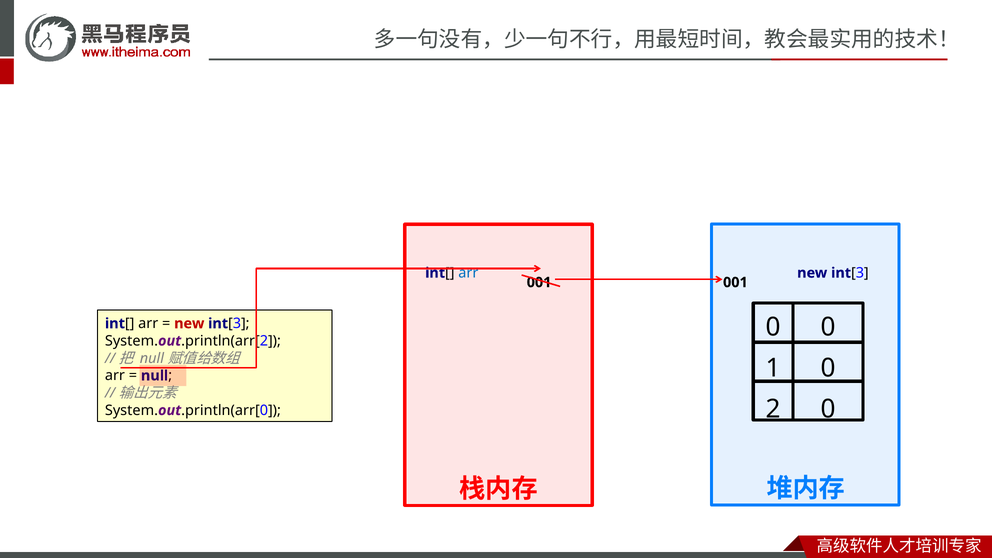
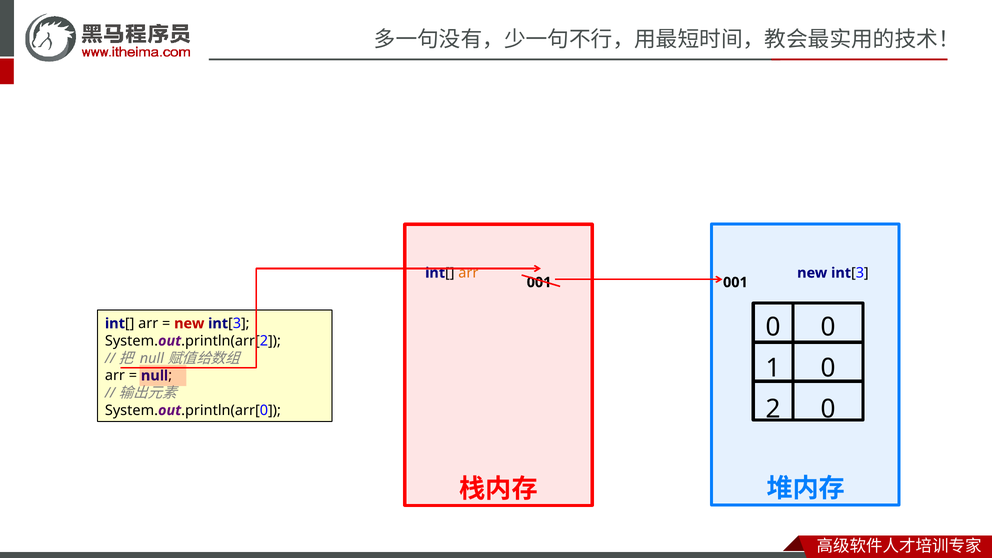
arr colour: blue -> orange (468, 273)
